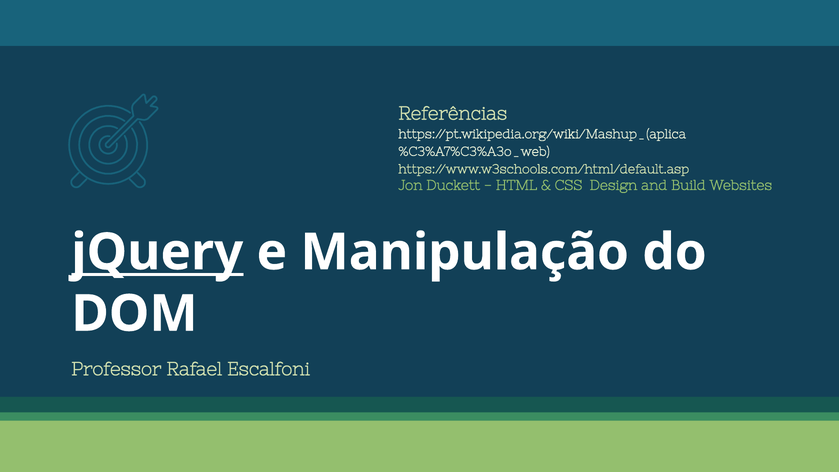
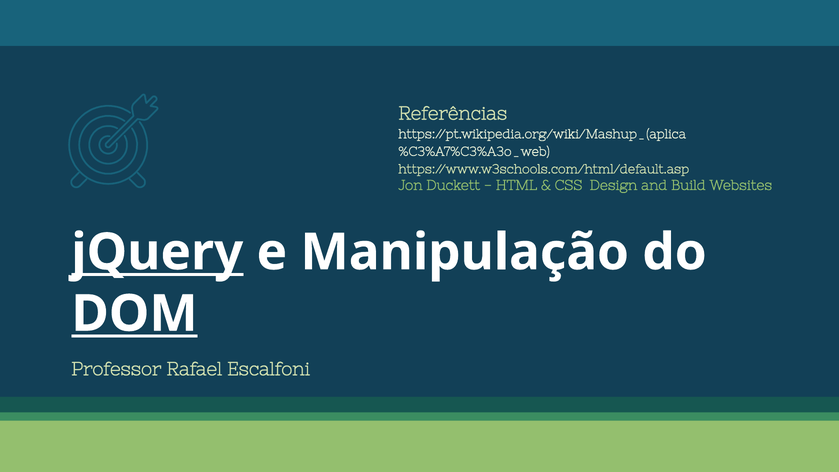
DOM underline: none -> present (134, 314)
